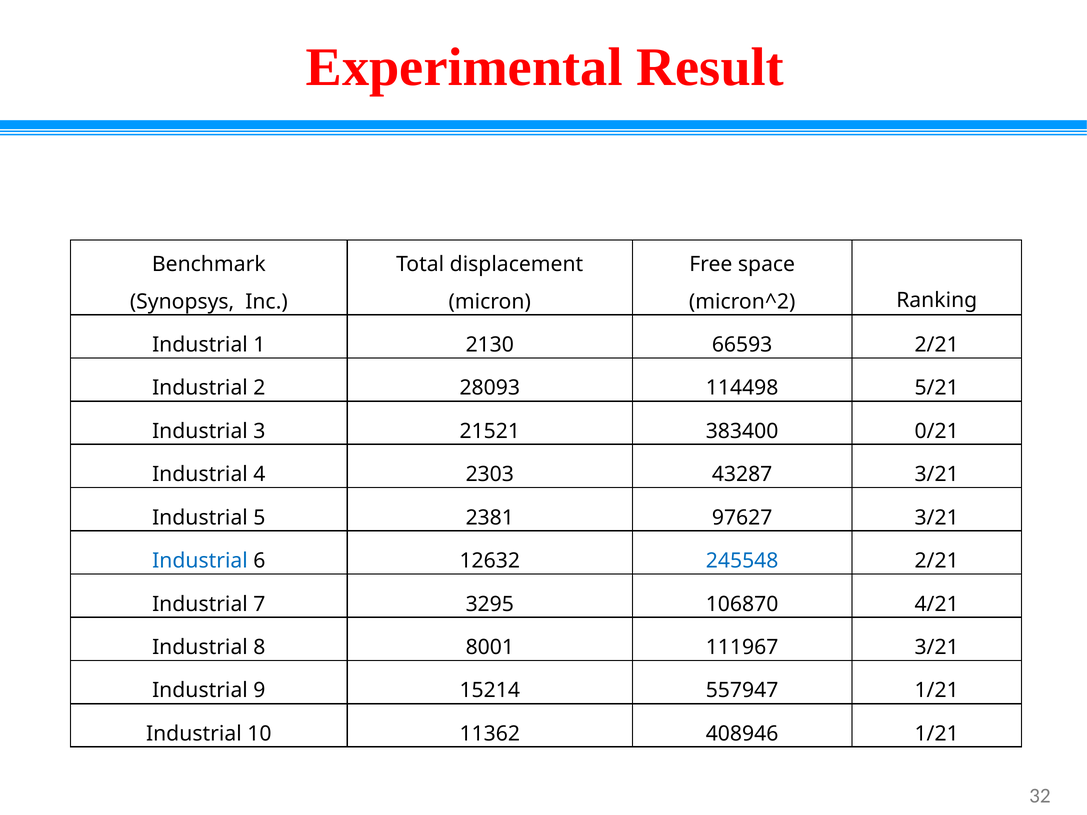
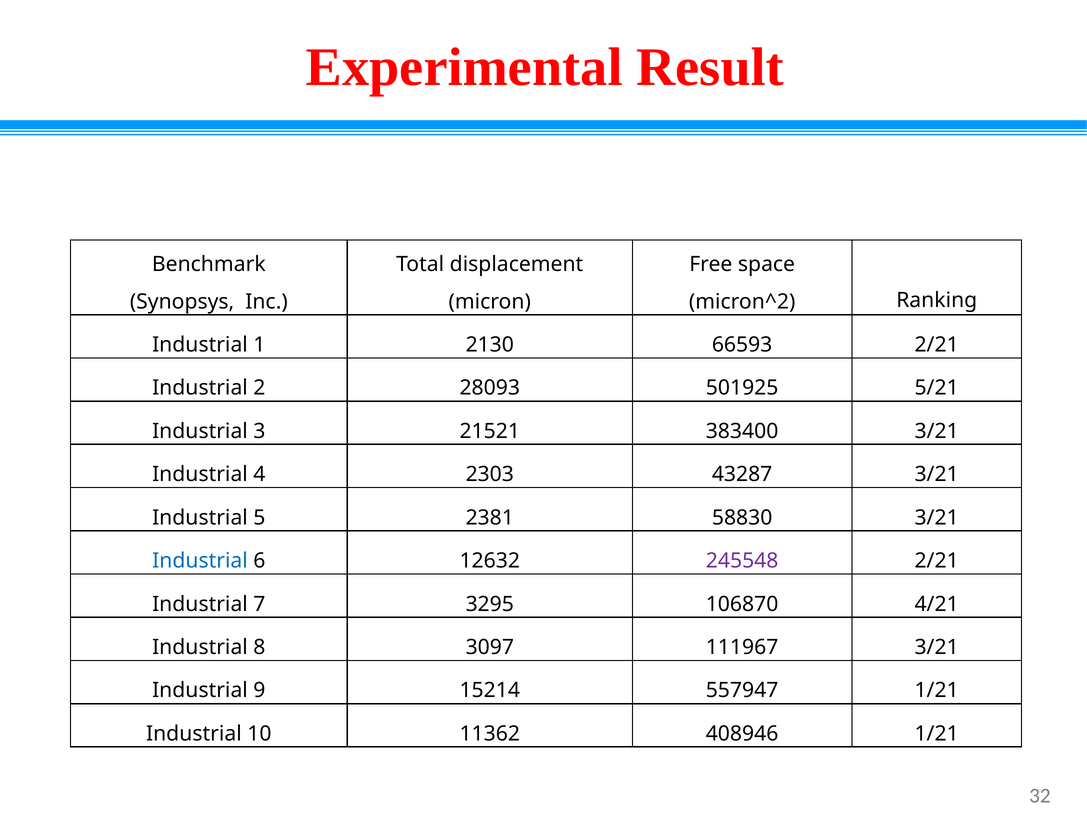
114498: 114498 -> 501925 (742, 388)
383400 0/21: 0/21 -> 3/21 (937, 431)
97627: 97627 -> 58830 (742, 518)
245548 colour: blue -> purple (742, 561)
8001: 8001 -> 3097 (490, 647)
